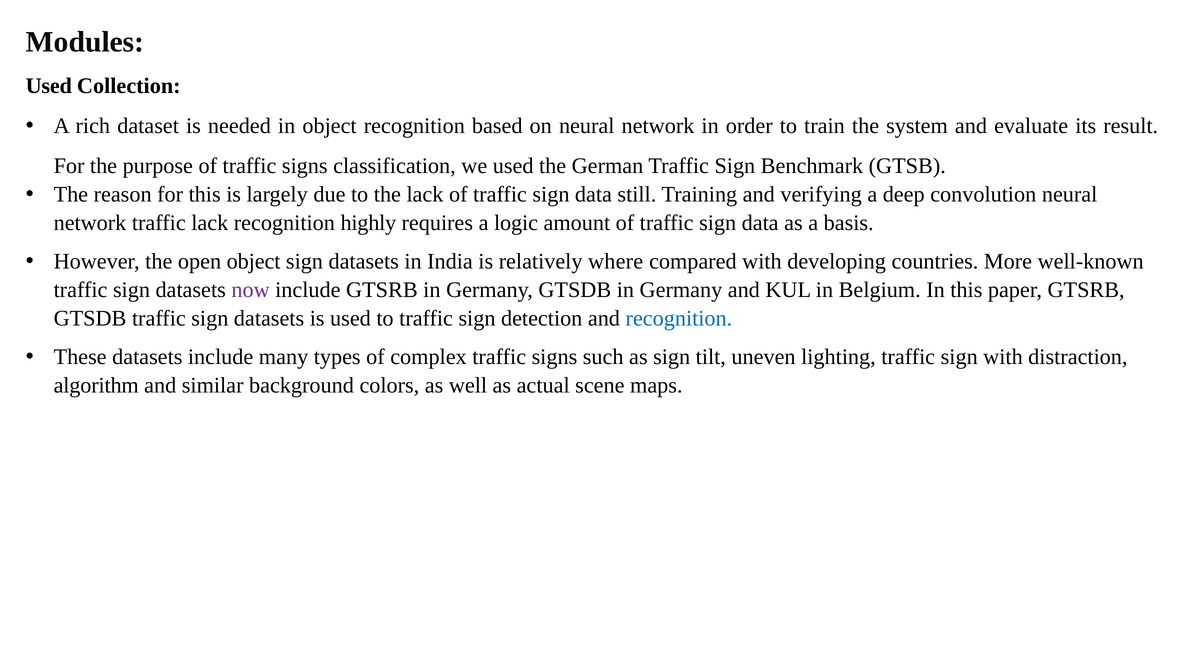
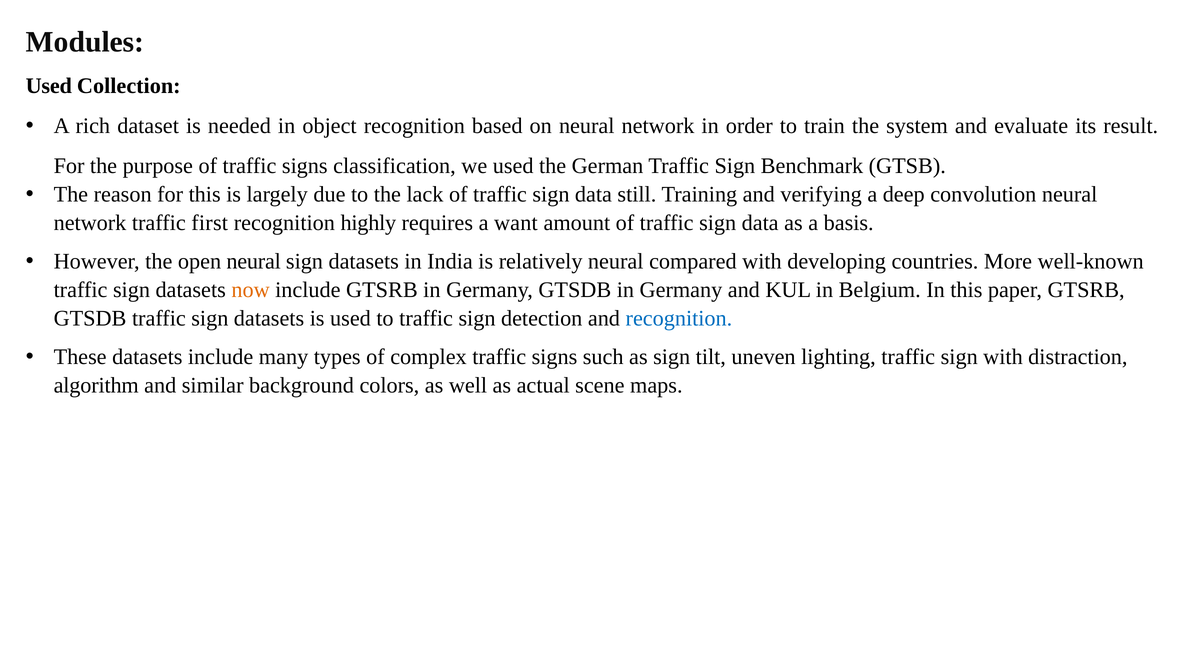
traffic lack: lack -> first (210, 223)
logic: logic -> want (516, 223)
open object: object -> neural (254, 262)
relatively where: where -> neural (616, 262)
now colour: purple -> orange (251, 290)
